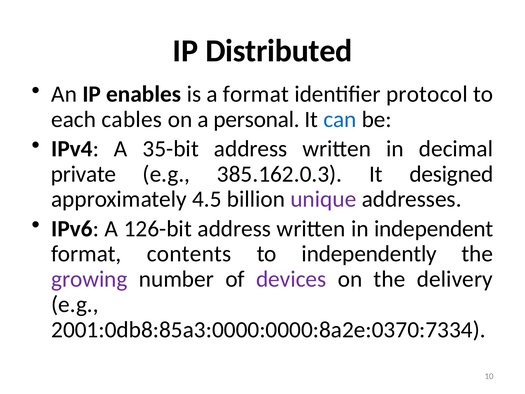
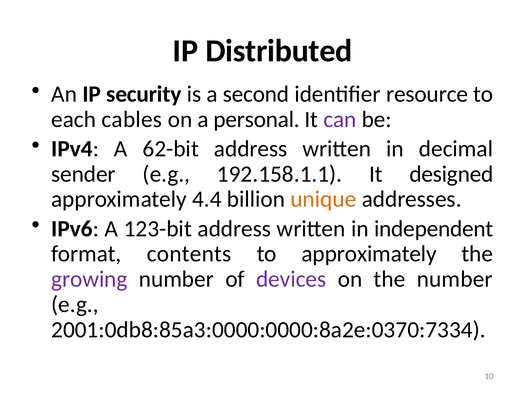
enables: enables -> security (144, 94)
a format: format -> second (256, 94)
protocol: protocol -> resource (427, 94)
can colour: blue -> purple (340, 119)
35-bit: 35-bit -> 62-bit (171, 149)
private: private -> sender (83, 174)
385.162.0.3: 385.162.0.3 -> 192.158.1.1 (280, 174)
4.5: 4.5 -> 4.4 (207, 199)
unique colour: purple -> orange (323, 199)
126-bit: 126-bit -> 123-bit (158, 229)
to independently: independently -> approximately (369, 254)
the delivery: delivery -> number (455, 279)
